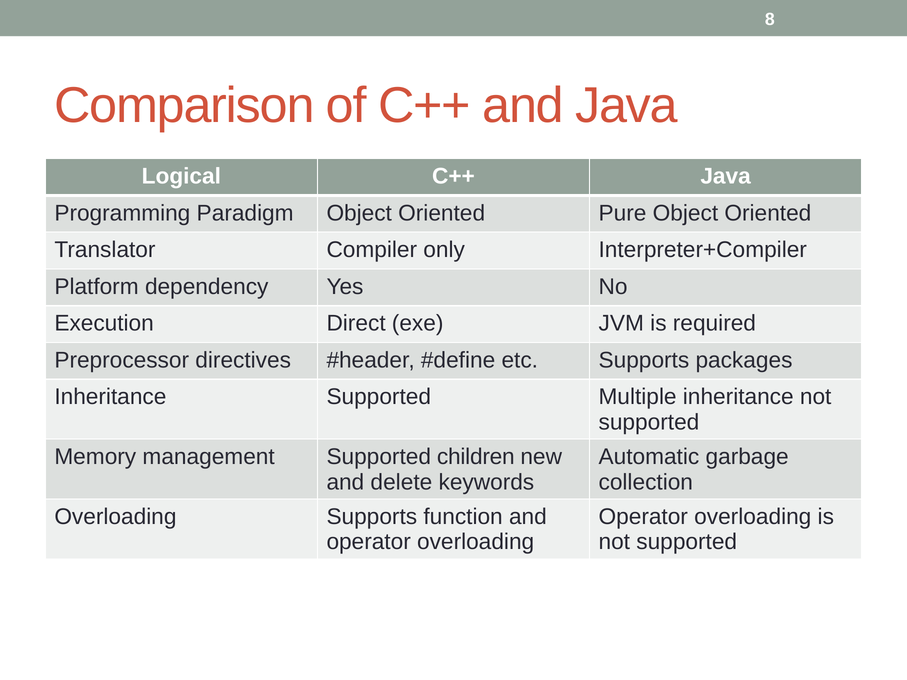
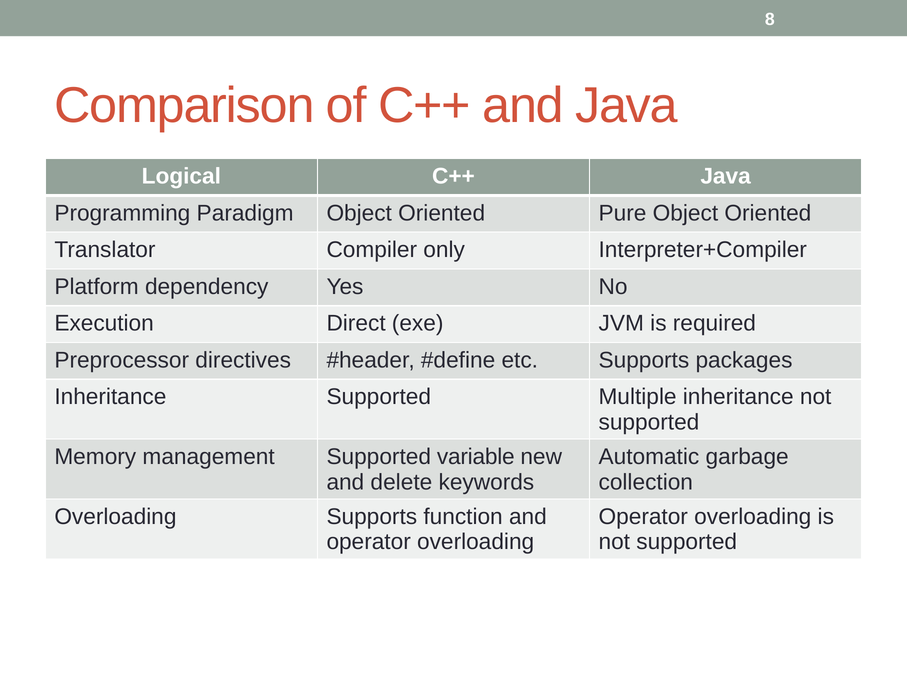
children: children -> variable (476, 457)
